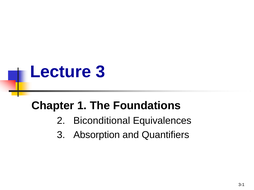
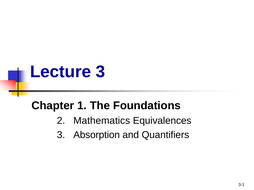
Biconditional: Biconditional -> Mathematics (102, 121)
